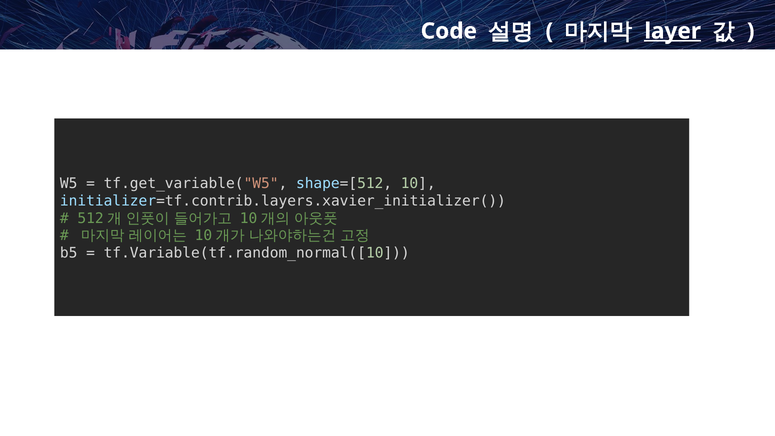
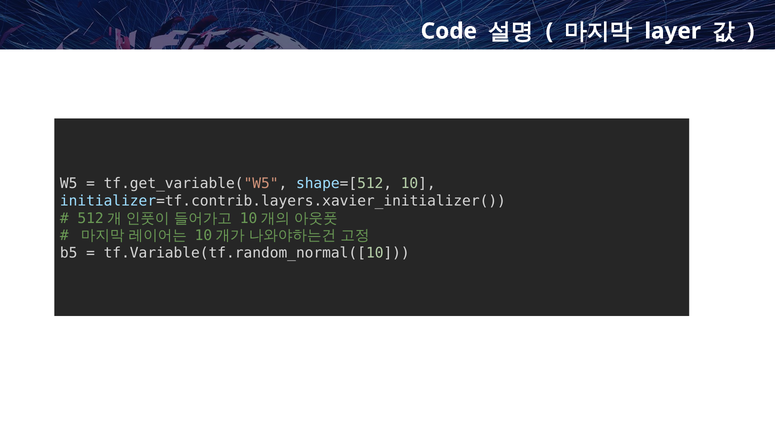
layer underline: present -> none (673, 31)
